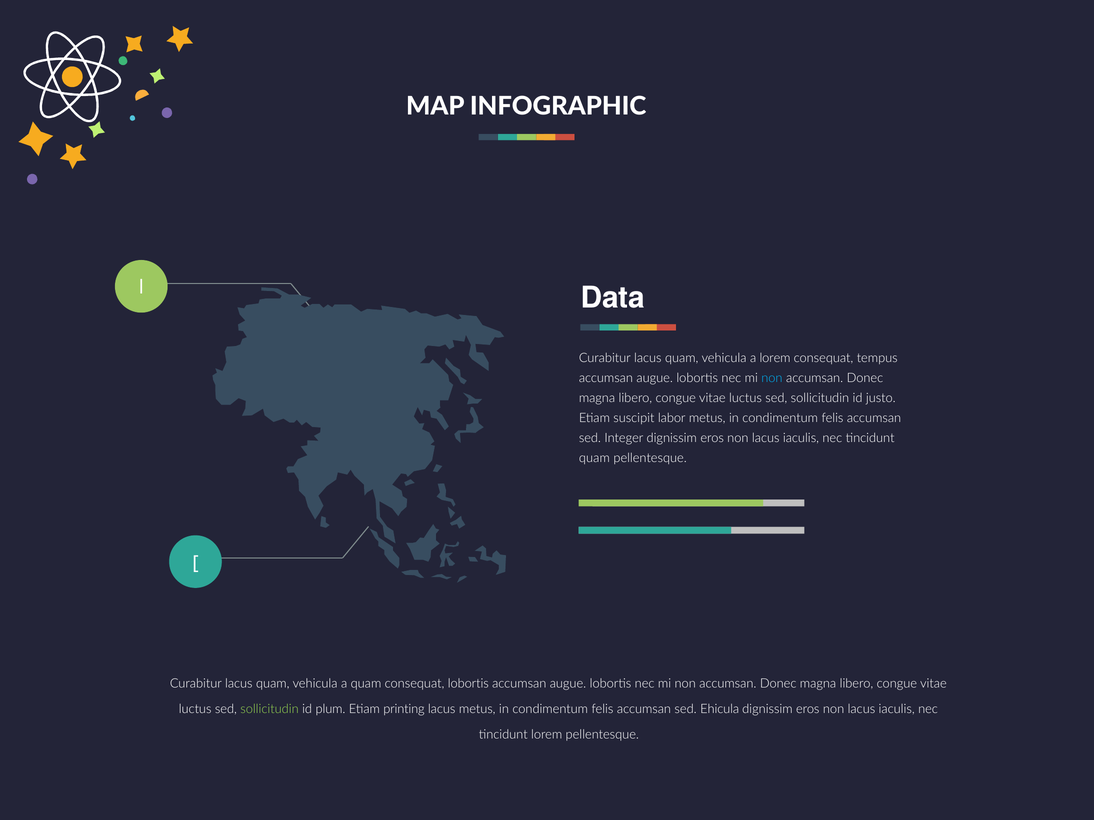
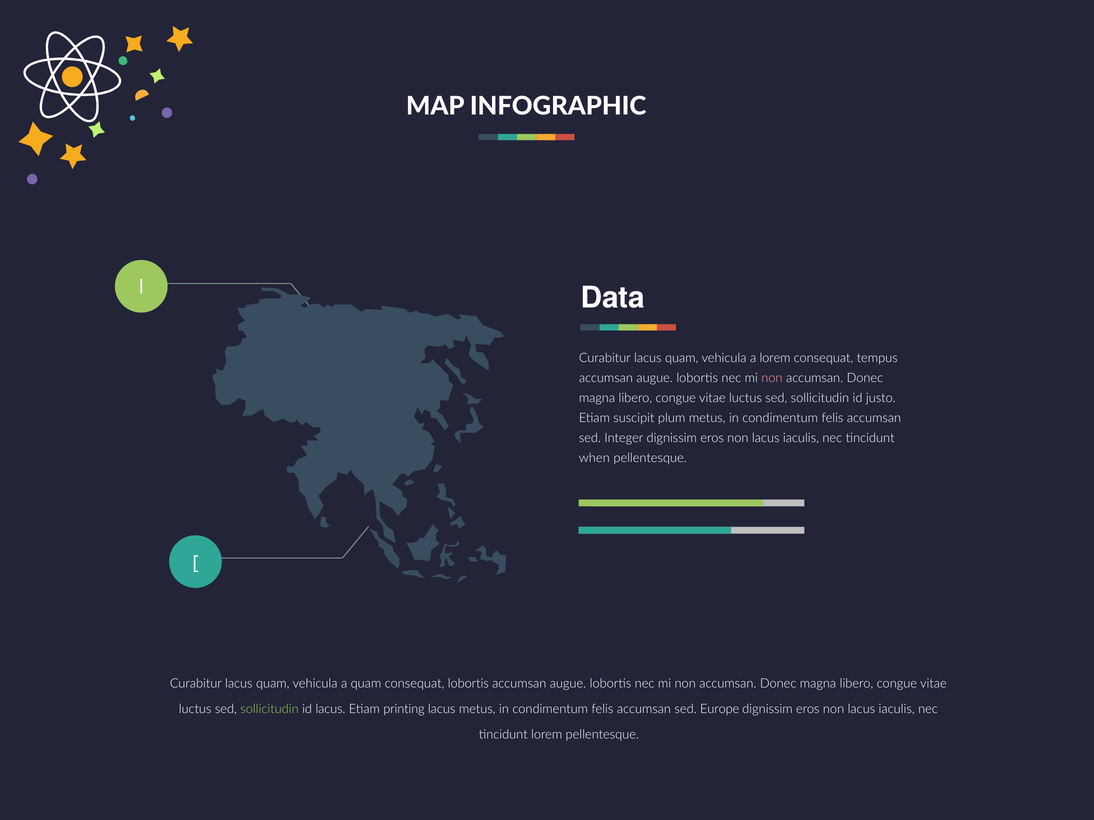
non colour: light blue -> pink (772, 378)
labor: labor -> plum (672, 418)
quam: quam -> when (594, 458)
id plum: plum -> lacus (330, 710)
Ehicula: Ehicula -> Europe (720, 710)
